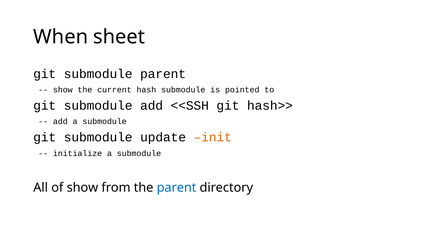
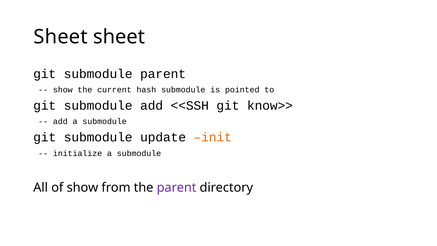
When: When -> Sheet (61, 37)
hash>>: hash>> -> know>> (270, 106)
parent colour: blue -> purple (177, 187)
